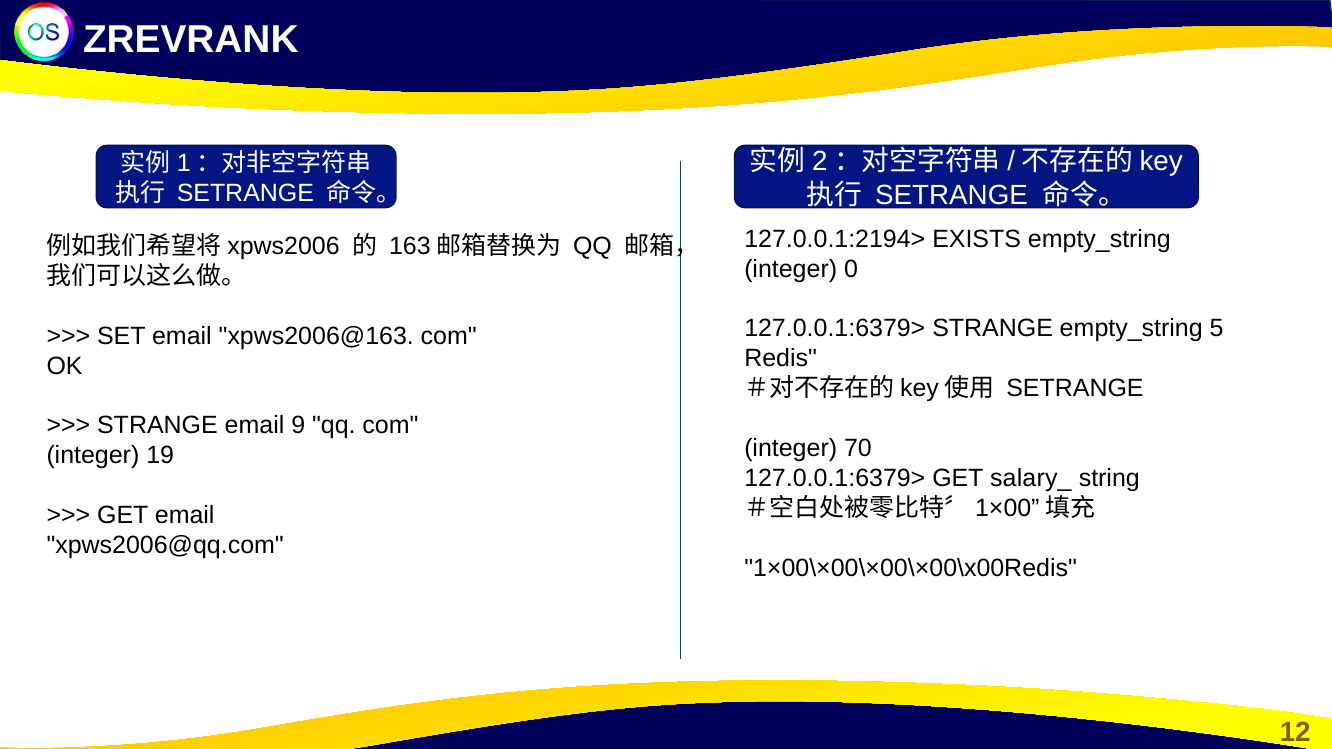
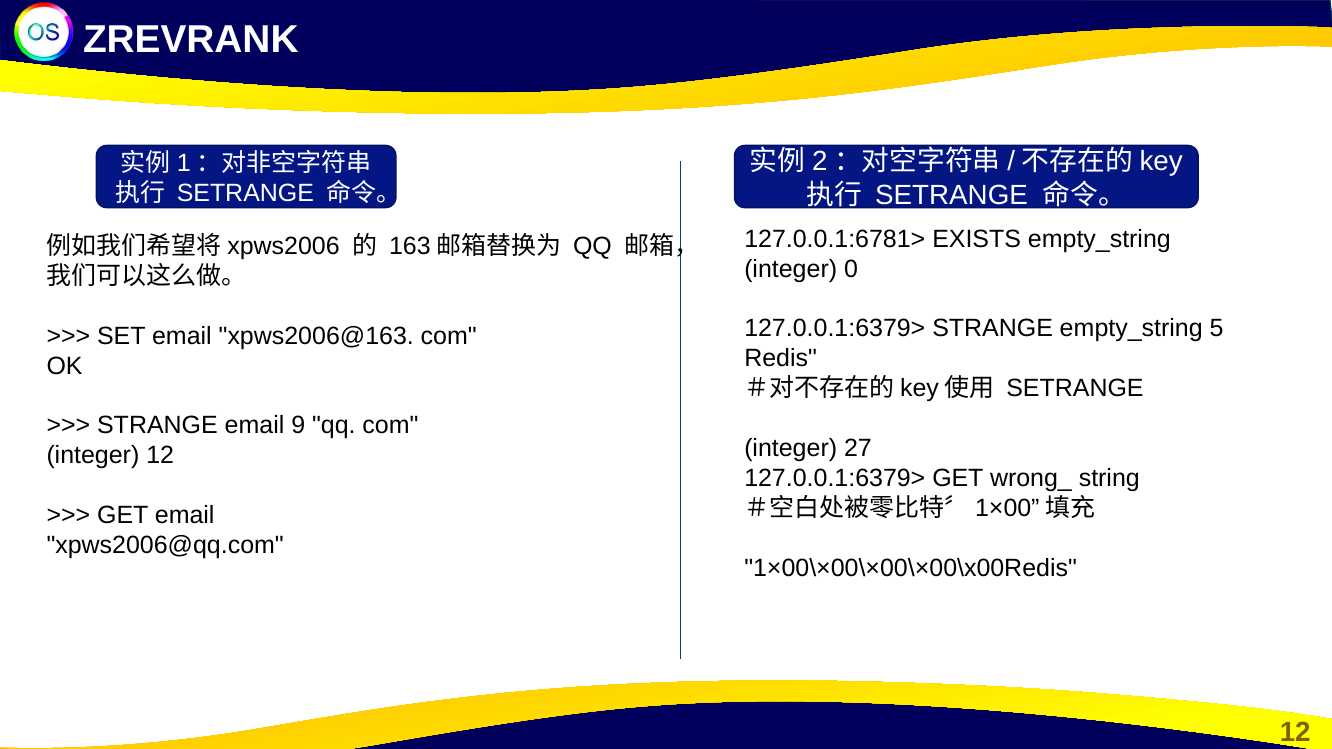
127.0.0.1:2194>: 127.0.0.1:2194> -> 127.0.0.1:6781> (835, 239)
70: 70 -> 27 (858, 449)
integer 19: 19 -> 12 (160, 456)
salary_: salary_ -> wrong_ (1031, 479)
